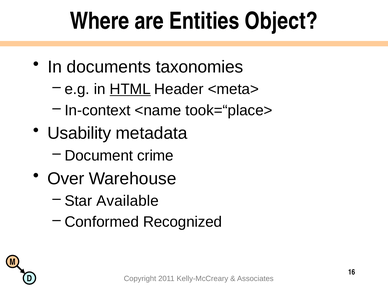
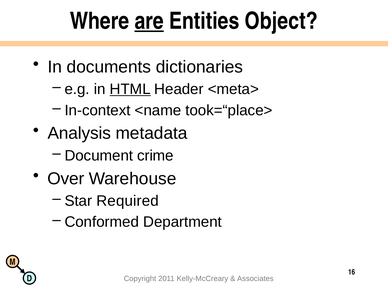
are underline: none -> present (149, 21)
taxonomies: taxonomies -> dictionaries (200, 67)
Usability: Usability -> Analysis (79, 133)
Available: Available -> Required (128, 201)
Recognized: Recognized -> Department (183, 222)
